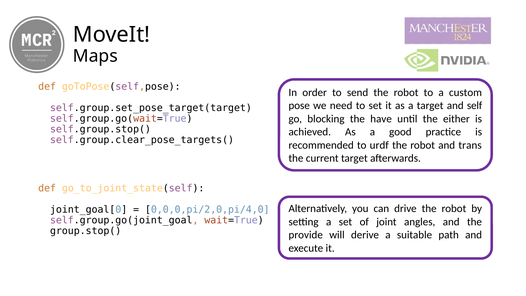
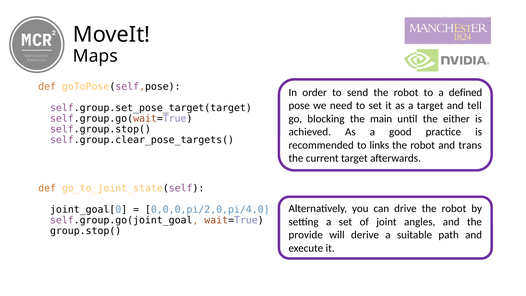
custom: custom -> defined (466, 92)
self: self -> tell (474, 106)
have: have -> main (381, 119)
urdf: urdf -> links (379, 145)
